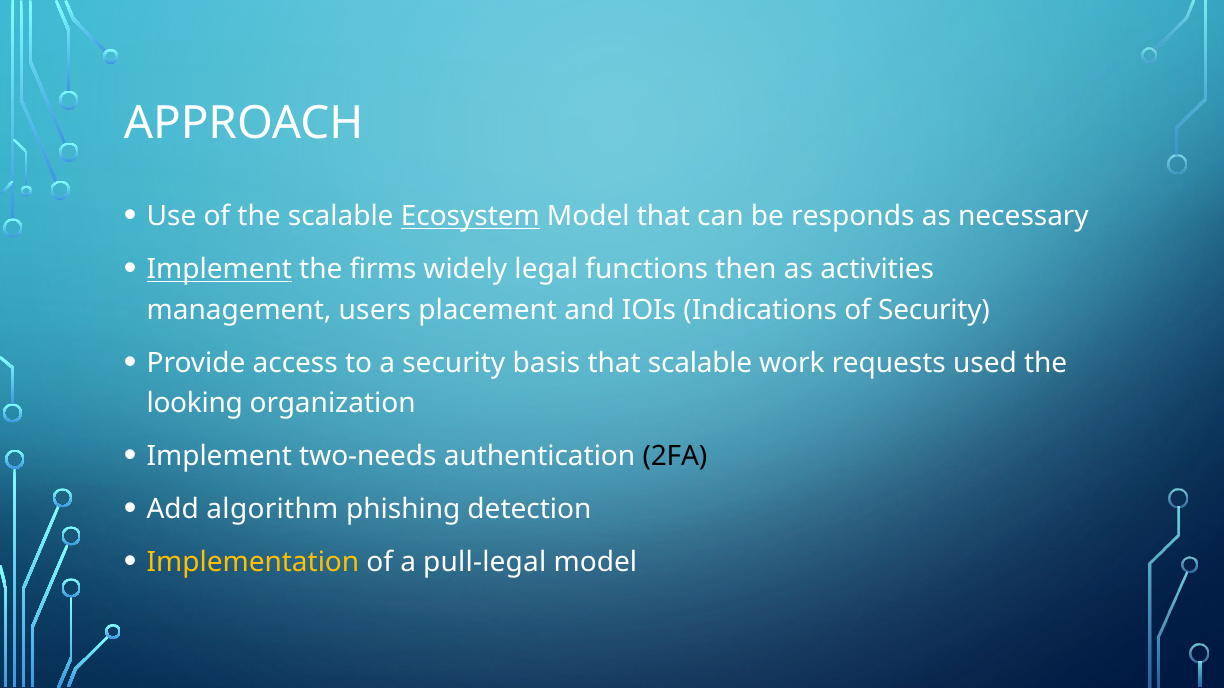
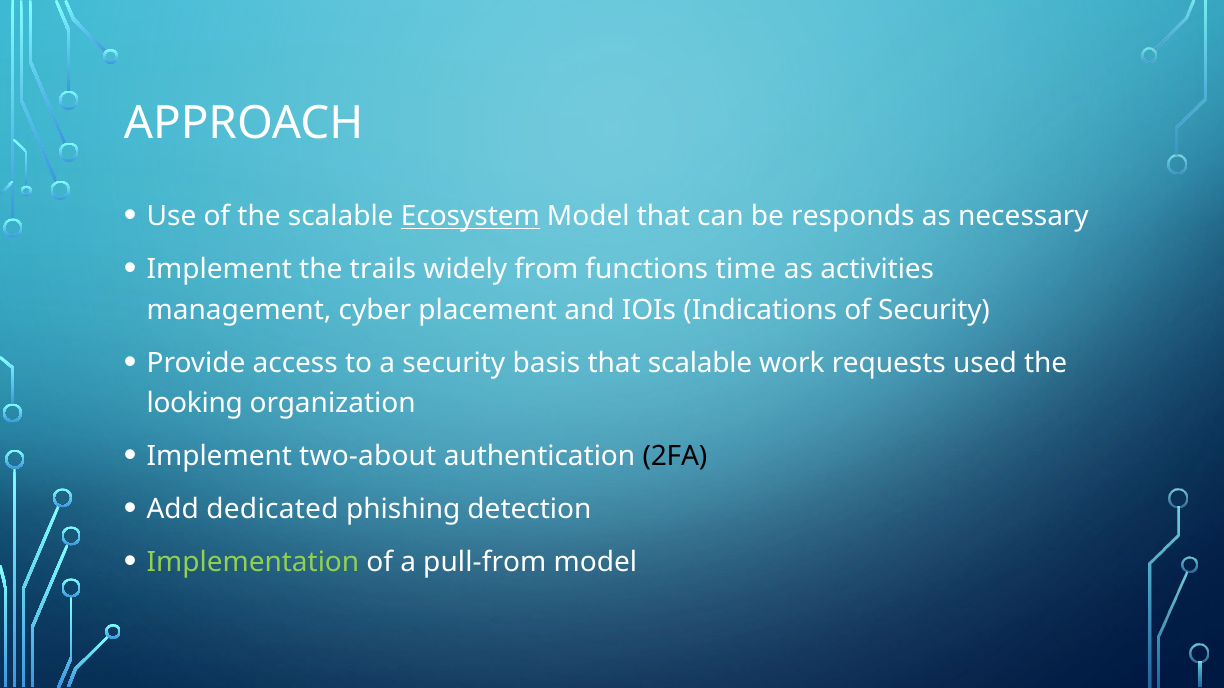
Implement underline: present -> none (219, 270)
firms: firms -> trails (383, 270)
legal: legal -> from (546, 270)
then: then -> time (746, 270)
users: users -> cyber (375, 310)
two-needs: two-needs -> two-about (368, 457)
algorithm: algorithm -> dedicated (272, 510)
Implementation colour: yellow -> light green (253, 563)
pull-legal: pull-legal -> pull-from (485, 563)
